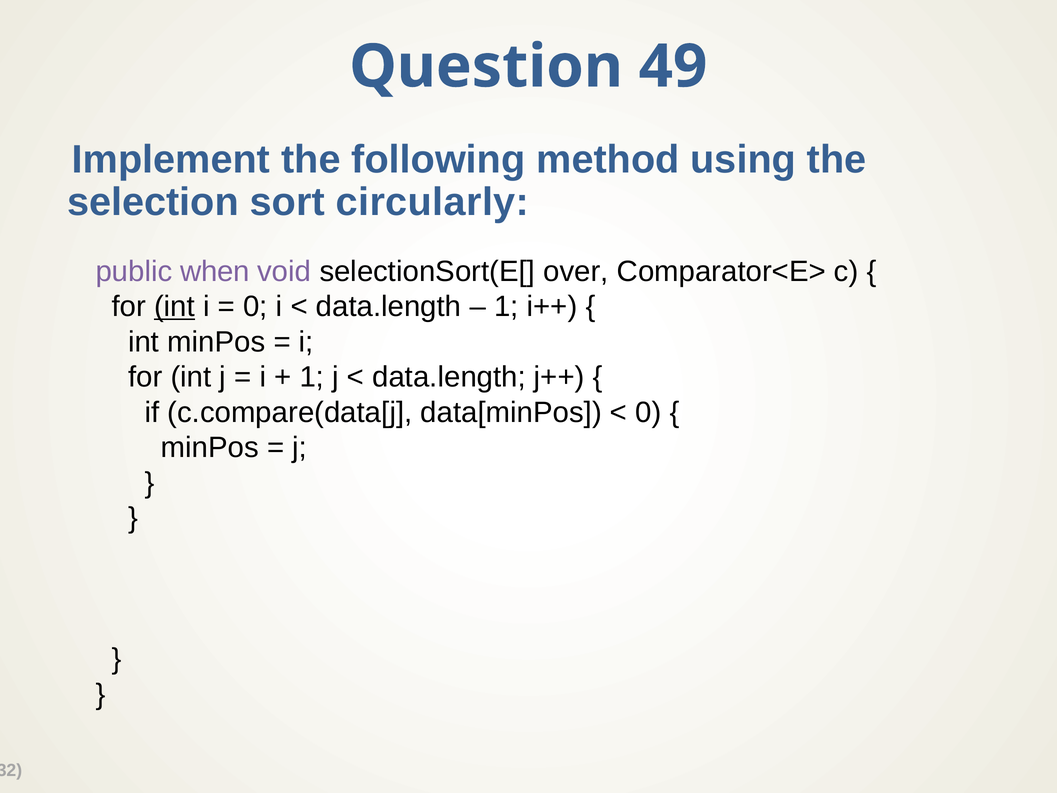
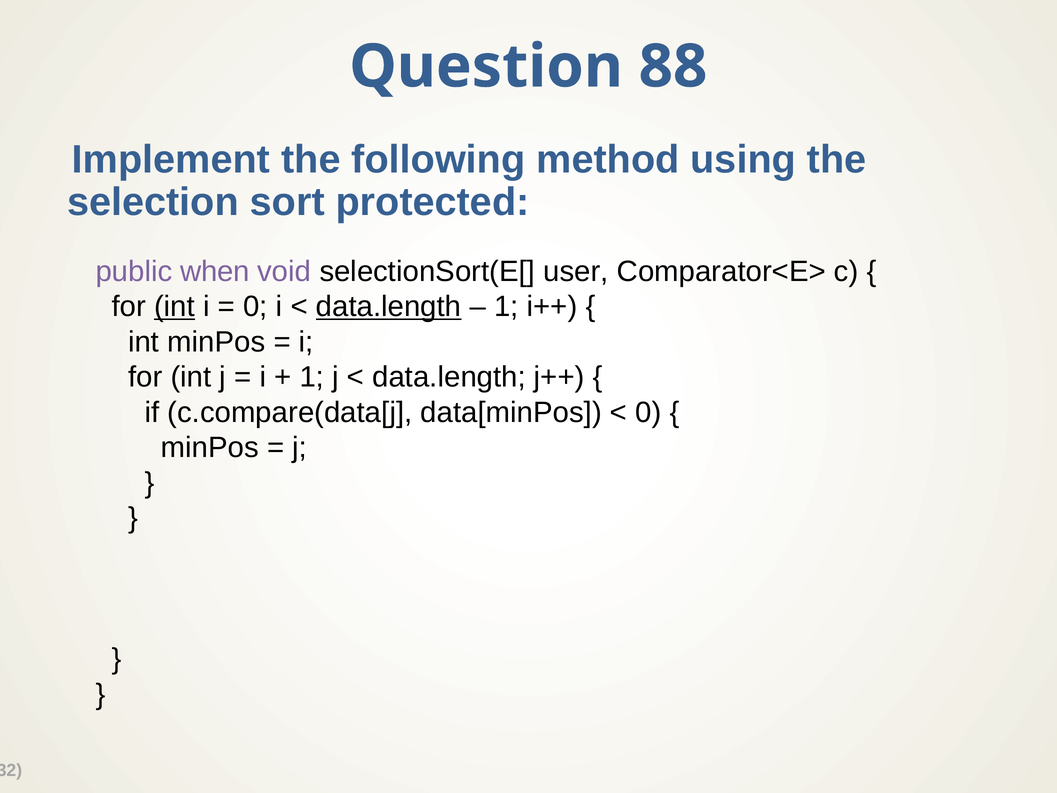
49: 49 -> 88 (673, 67)
circularly: circularly -> protected (433, 202)
over: over -> user (576, 271)
data.length underline: none -> present (389, 307)
